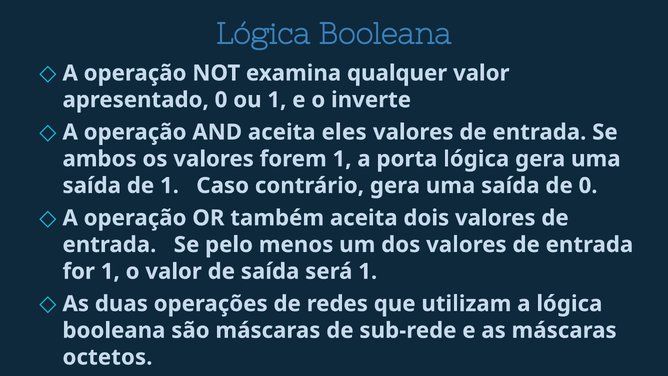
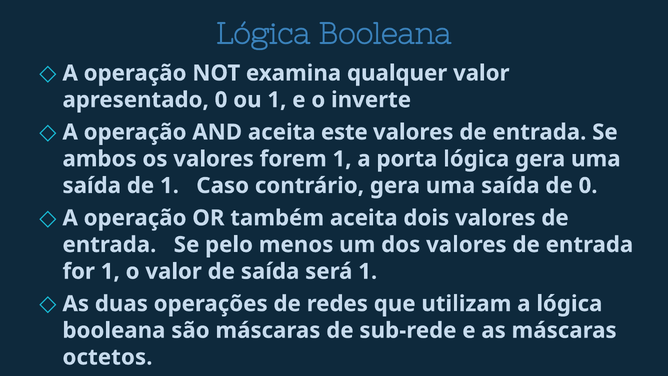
eles: eles -> este (344, 132)
